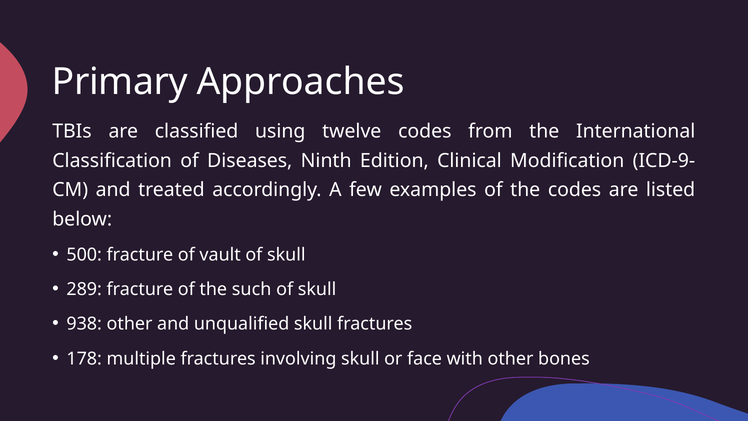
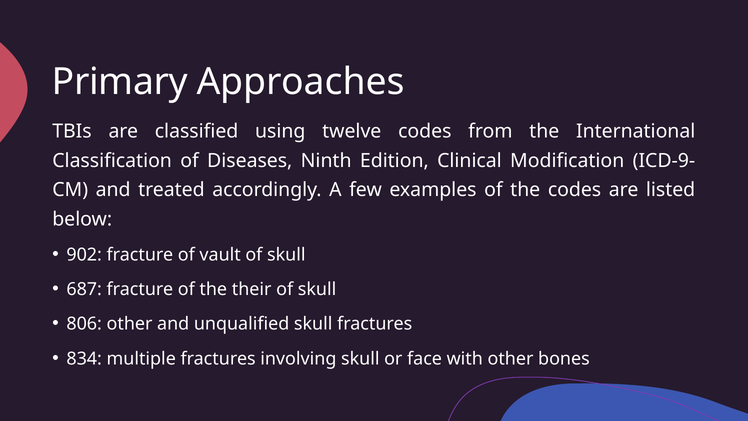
500: 500 -> 902 (84, 254)
289: 289 -> 687 (84, 289)
such: such -> their (252, 289)
938: 938 -> 806 (84, 324)
178: 178 -> 834 (84, 358)
